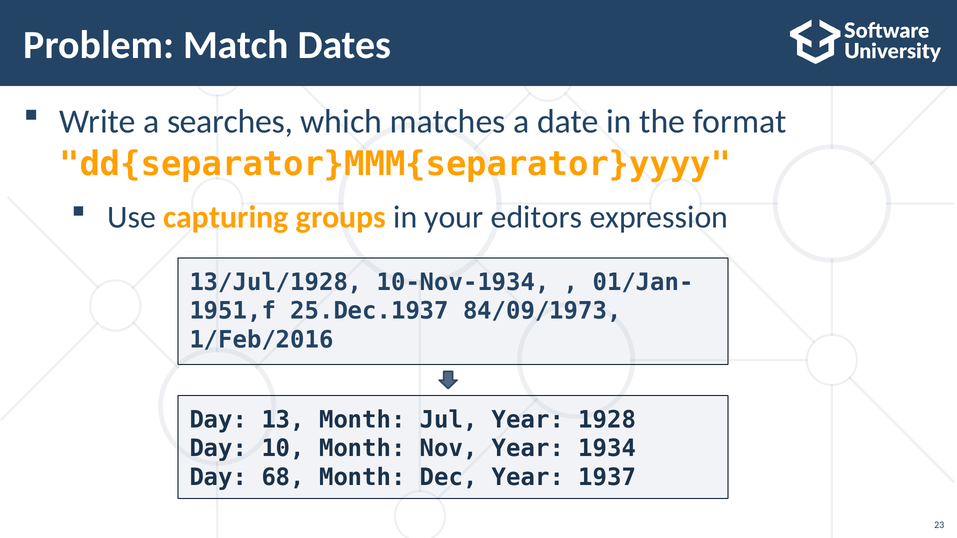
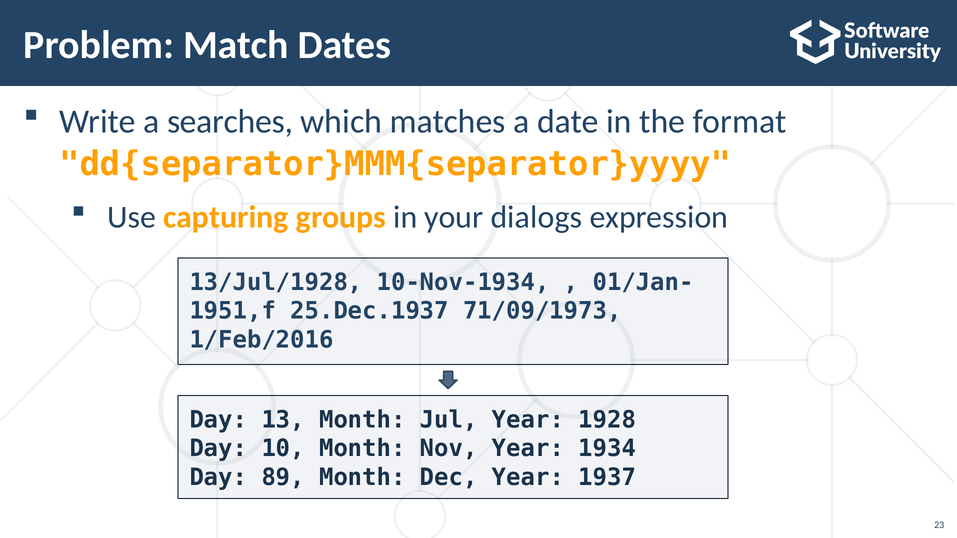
editors: editors -> dialogs (536, 217)
84/09/1973: 84/09/1973 -> 71/09/1973 (542, 311)
68: 68 -> 89 (283, 477)
